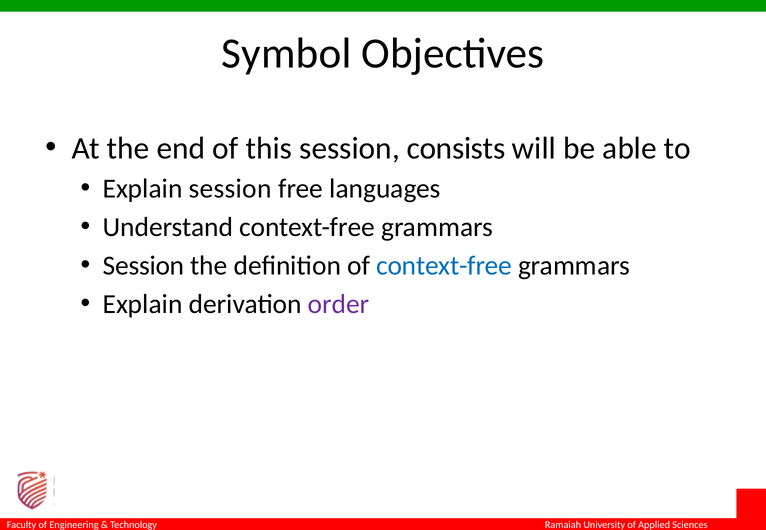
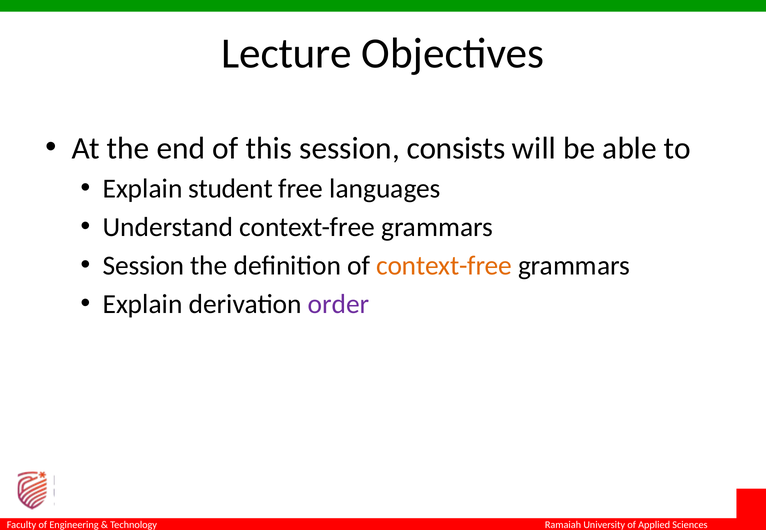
Symbol: Symbol -> Lecture (287, 54)
Explain session: session -> student (230, 189)
context-free colour: blue -> orange (444, 266)
